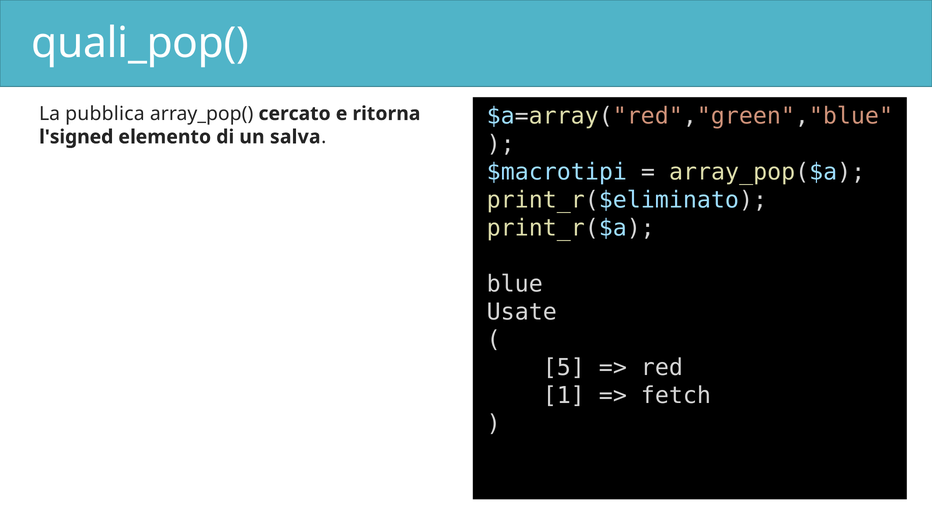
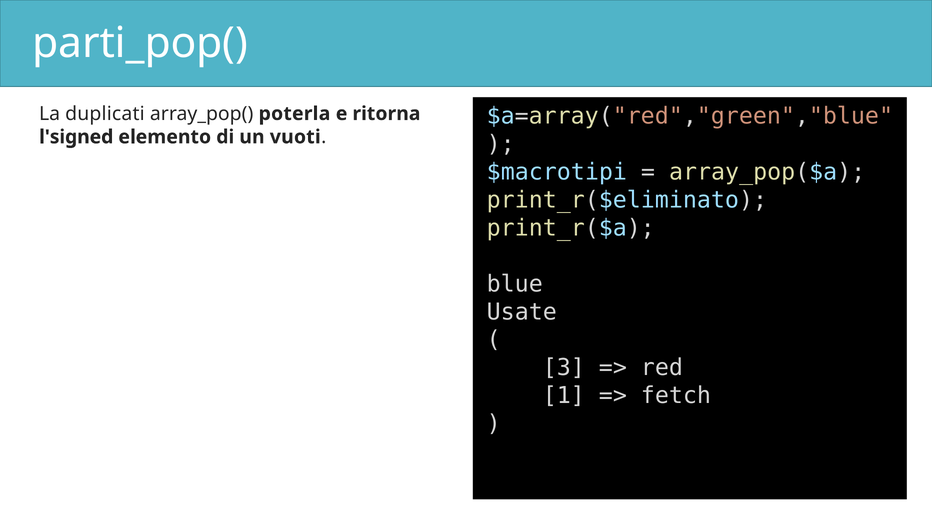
quali_pop(: quali_pop( -> parti_pop( (140, 43)
pubblica: pubblica -> duplicati (105, 114)
cercato: cercato -> poterla (294, 114)
salva: salva -> vuoti (295, 137)
5: 5 -> 3 (564, 368)
